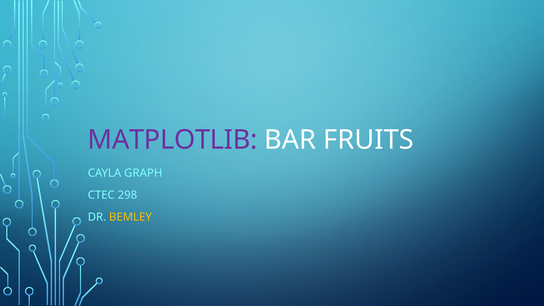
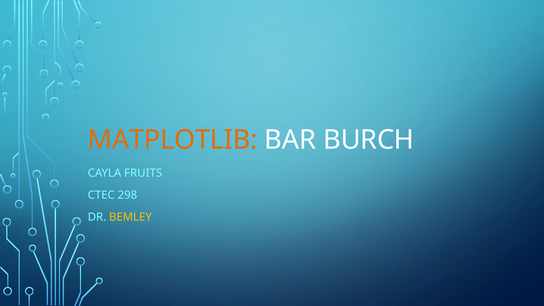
MATPLOTLIB colour: purple -> orange (173, 140)
FRUITS: FRUITS -> BURCH (369, 140)
GRAPH: GRAPH -> FRUITS (143, 173)
